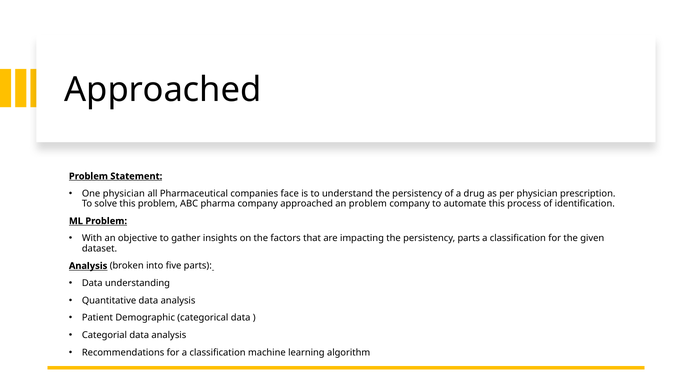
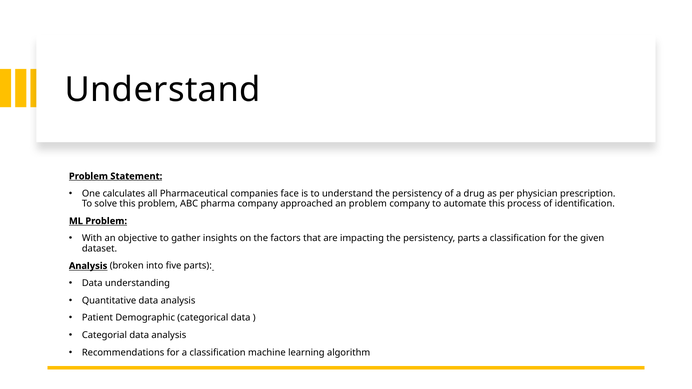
Approached: Approached -> Understand (163, 90)
One physician: physician -> calculates (124, 194)
